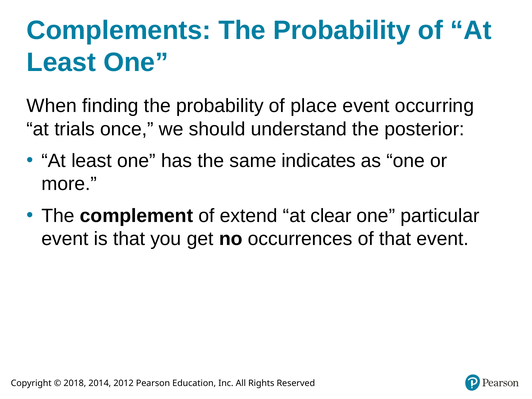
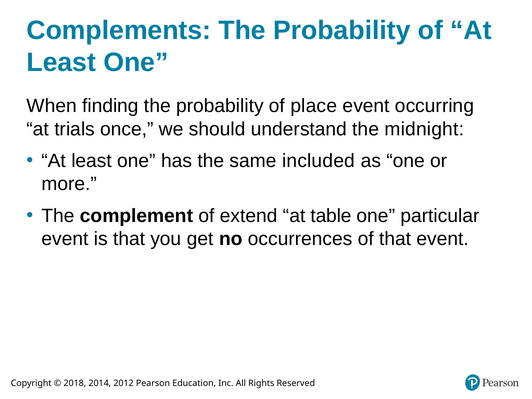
posterior: posterior -> midnight (424, 129)
indicates: indicates -> included (318, 161)
clear: clear -> table (331, 216)
